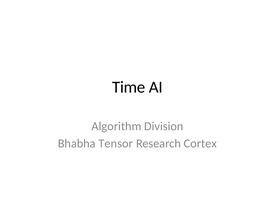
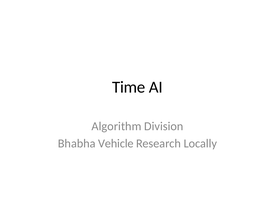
Tensor: Tensor -> Vehicle (116, 144)
Cortex: Cortex -> Locally (200, 144)
